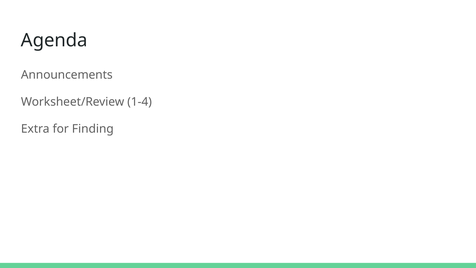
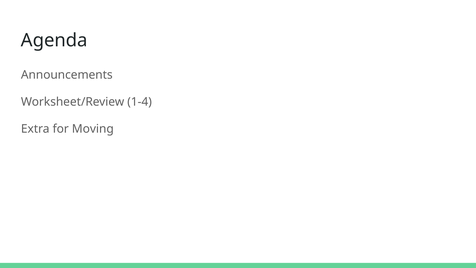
Finding: Finding -> Moving (93, 129)
